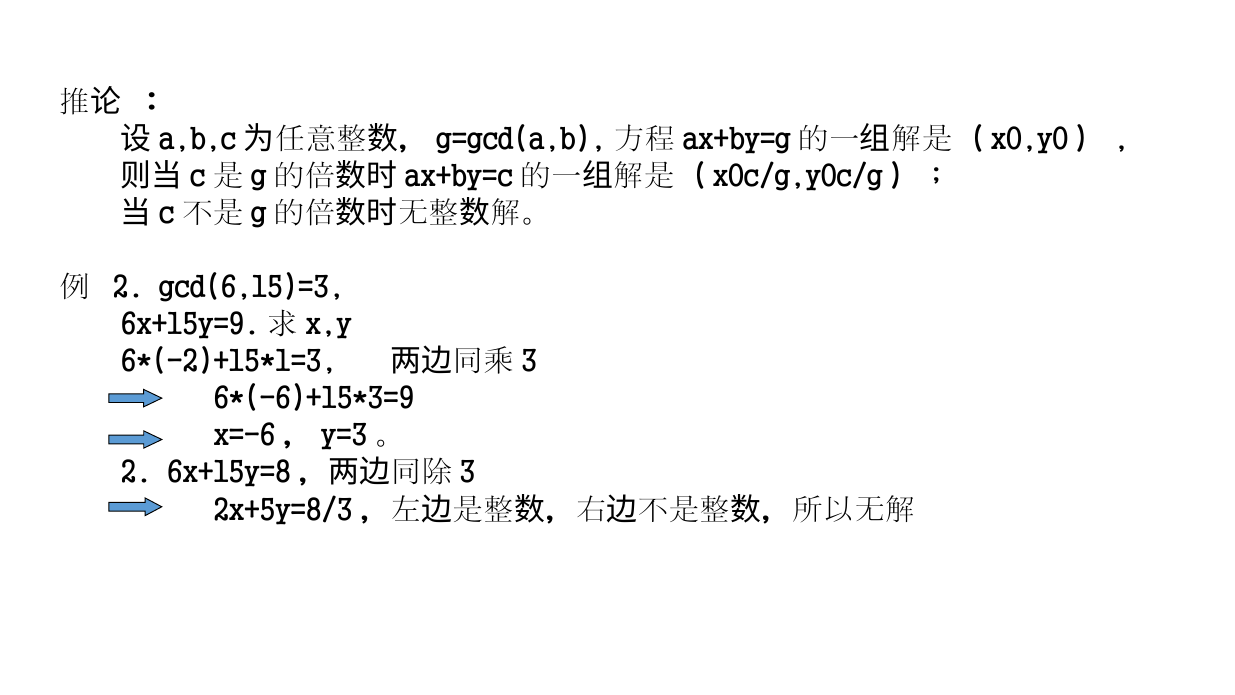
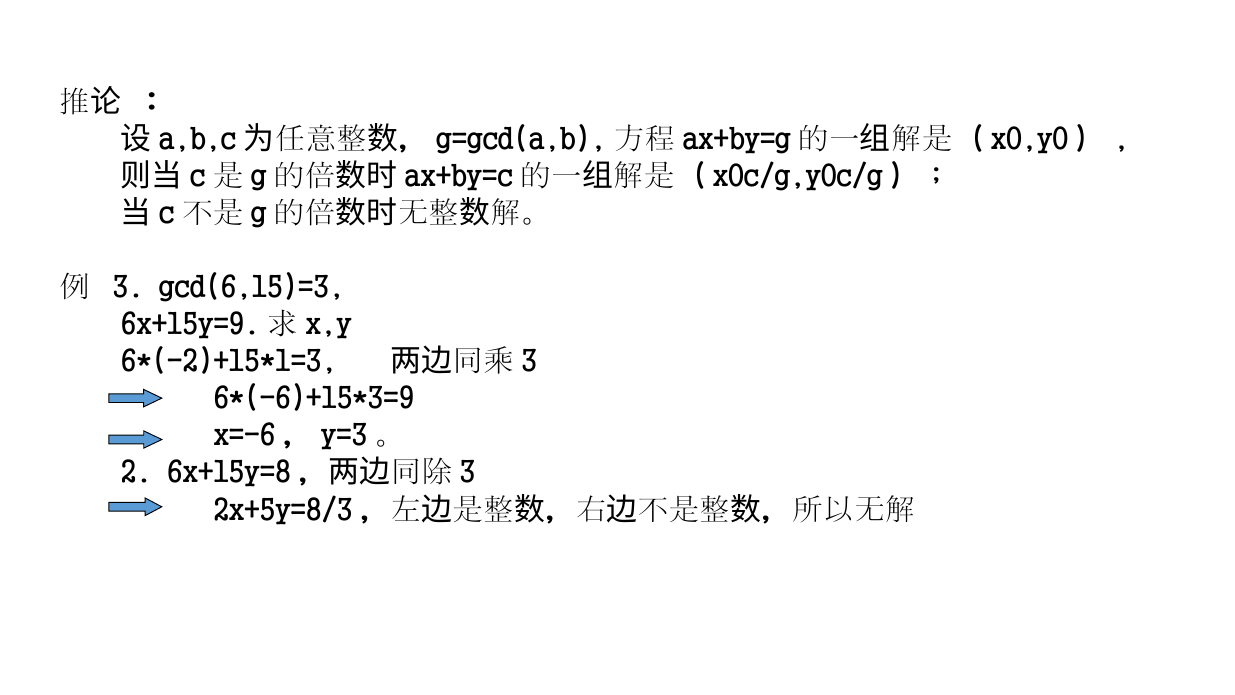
2: 2 -> 3 (128, 287)
